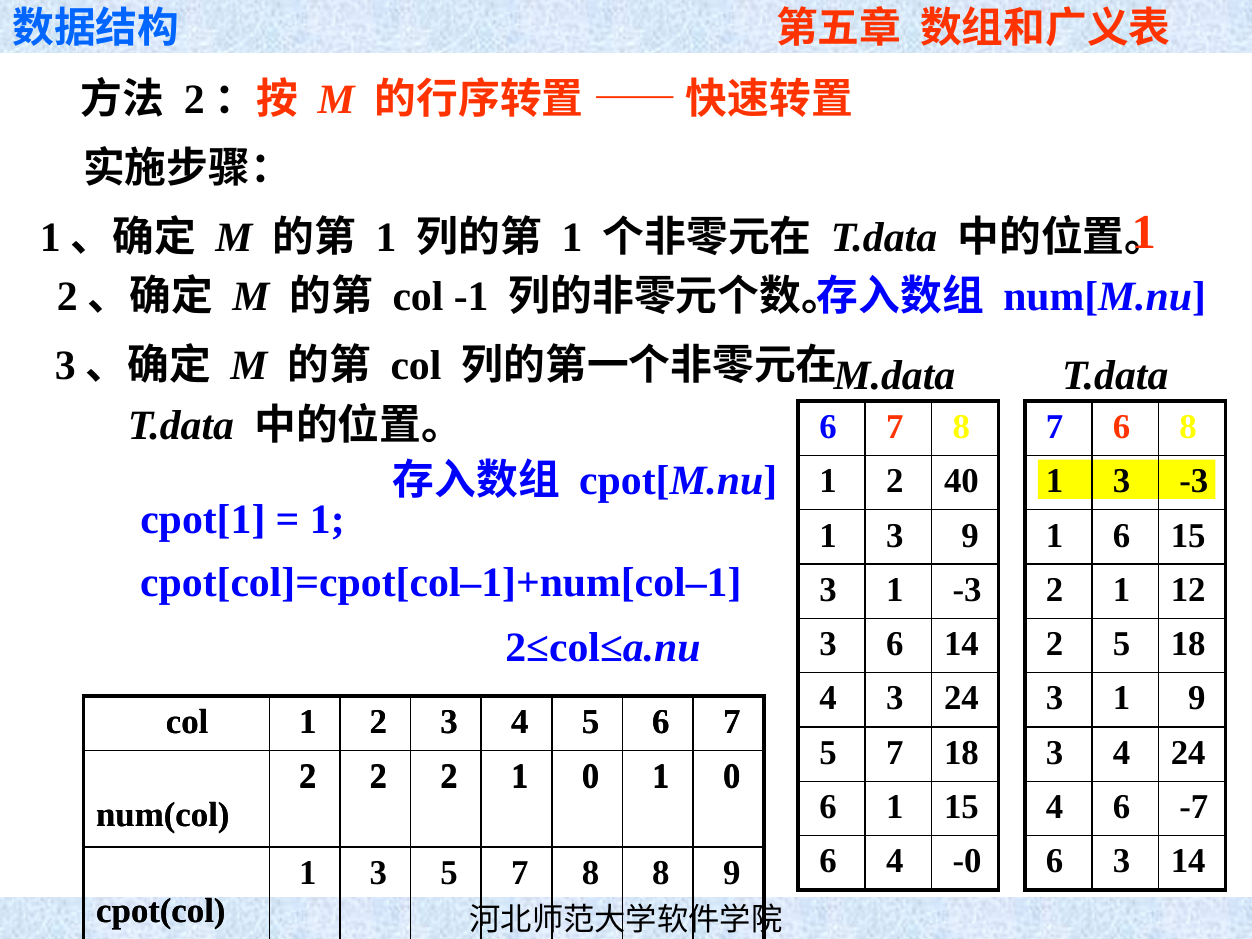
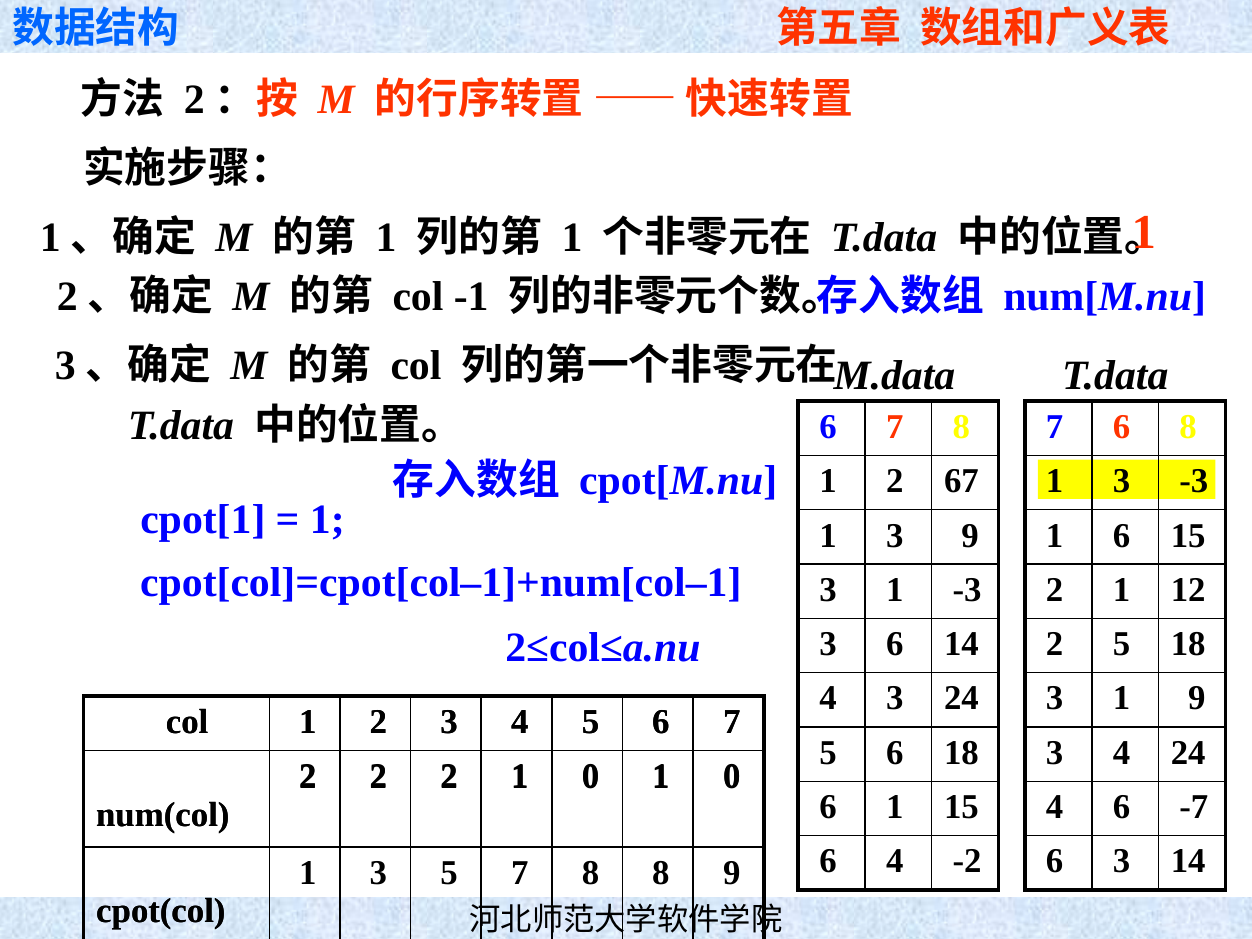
40: 40 -> 67 (962, 481)
7: 7 -> 6 (895, 753)
-0: -0 -> -2 (967, 861)
